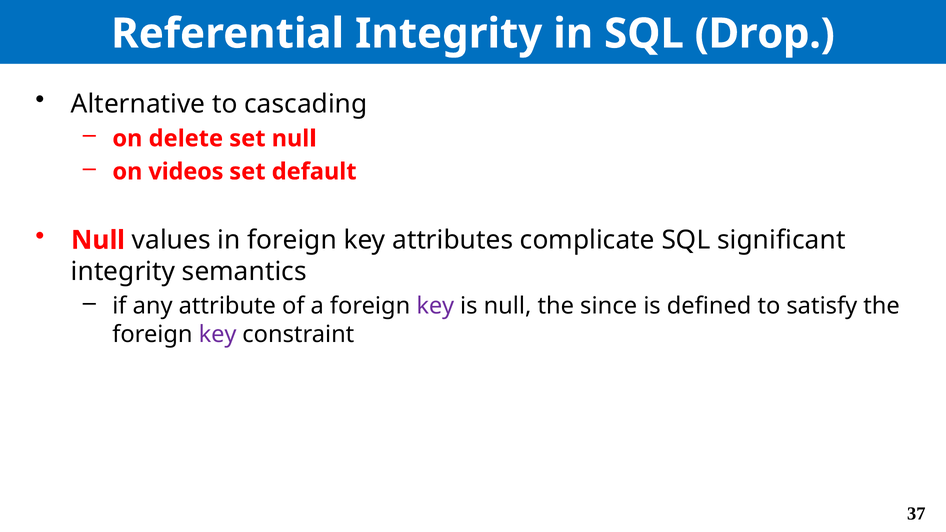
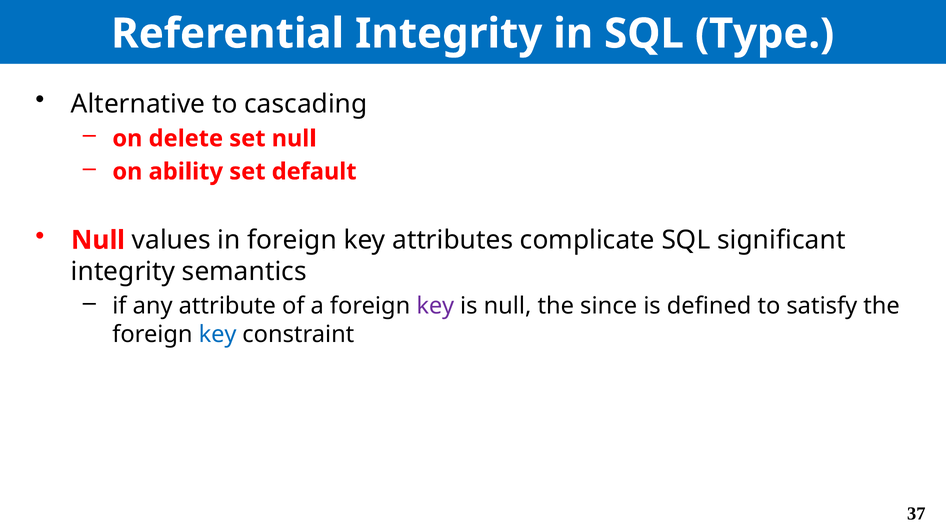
Drop: Drop -> Type (765, 34)
videos: videos -> ability (186, 172)
key colour: purple -> blue (218, 335)
